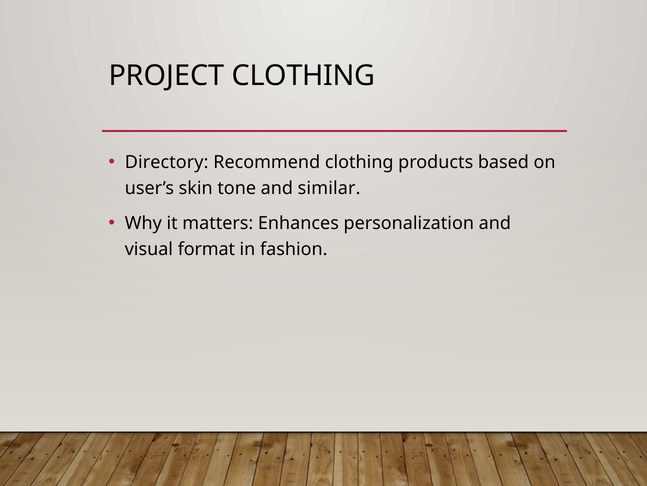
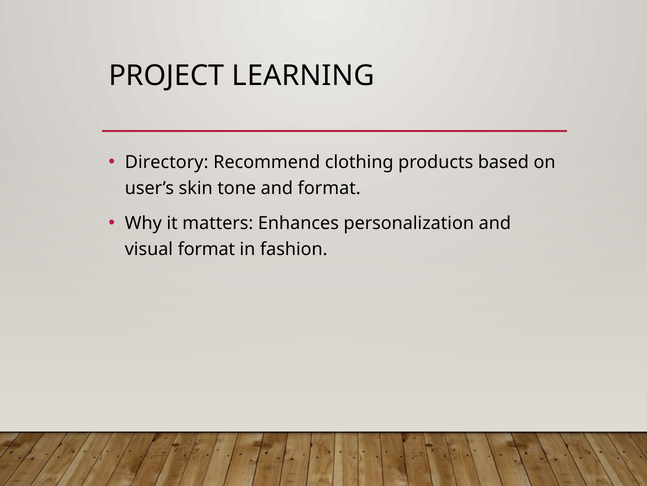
PROJECT CLOTHING: CLOTHING -> LEARNING (303, 76)
and similar: similar -> format (329, 188)
